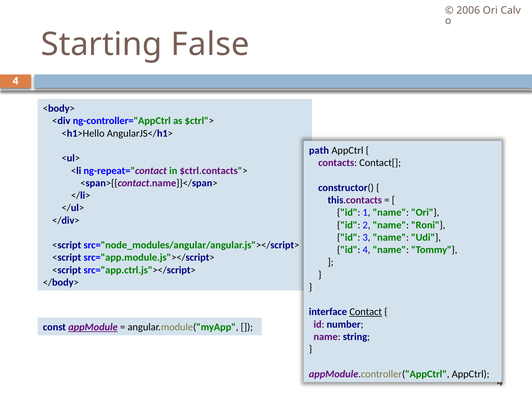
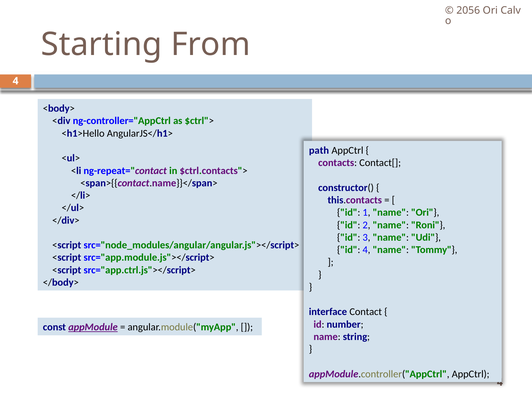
2006: 2006 -> 2056 (468, 10)
False: False -> From (211, 44)
Contact underline: present -> none (366, 312)
